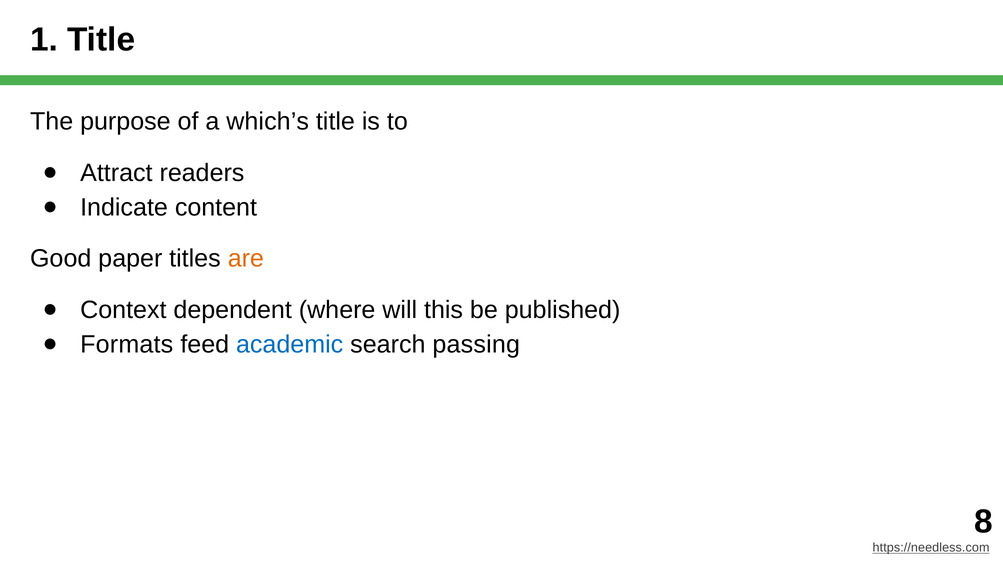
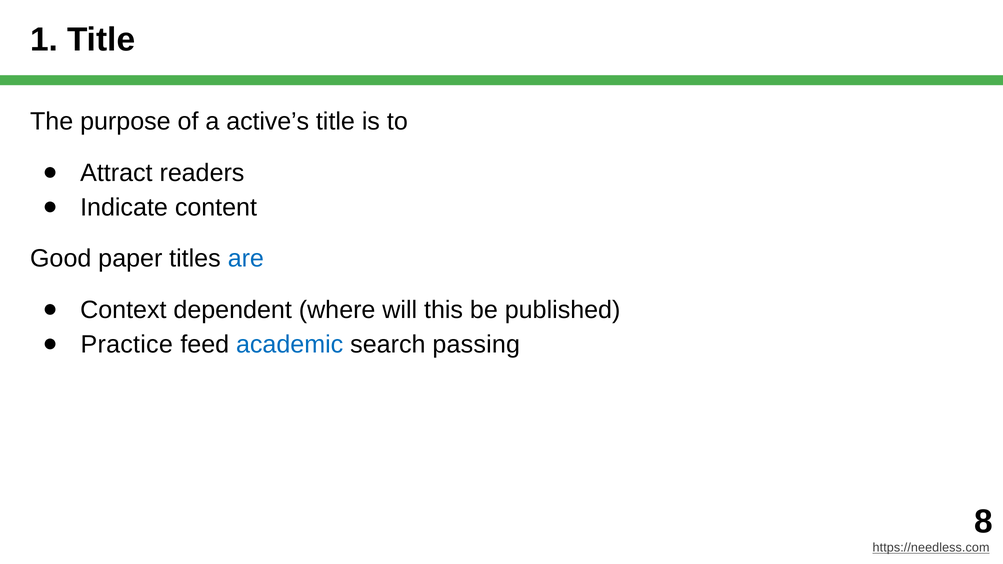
which’s: which’s -> active’s (268, 122)
are colour: orange -> blue (246, 259)
Formats: Formats -> Practice (127, 345)
